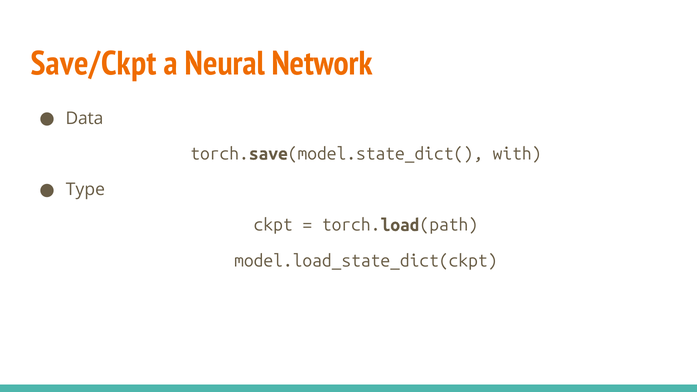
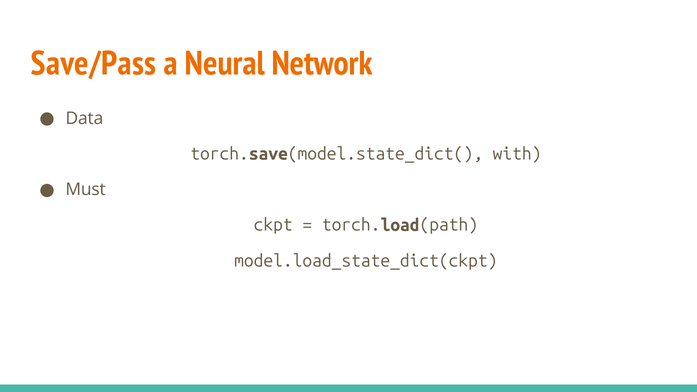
Save/Ckpt: Save/Ckpt -> Save/Pass (94, 64)
Type: Type -> Must (86, 190)
